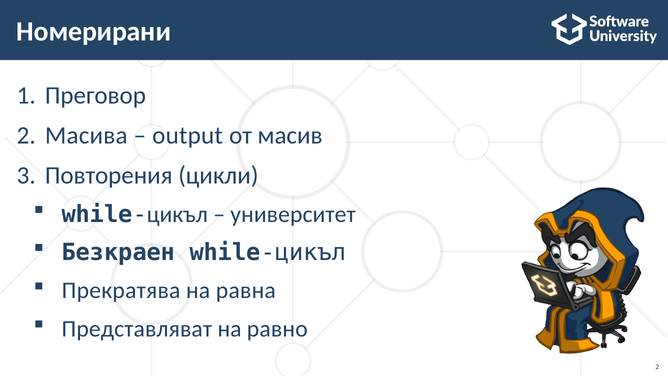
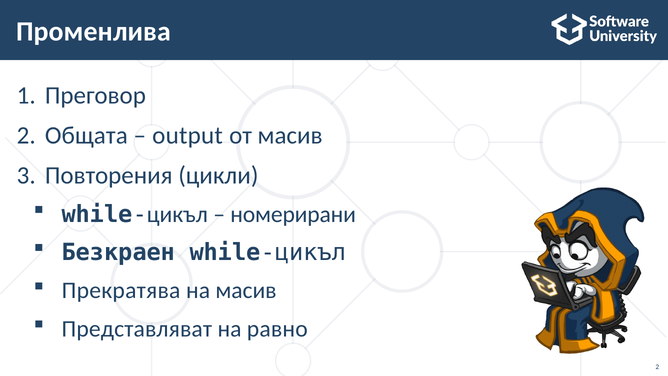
Номерирани: Номерирани -> Променлива (94, 32)
Масива: Масива -> Общата (86, 135)
университет: университет -> номерирани (293, 214)
на равна: равна -> масив (246, 290)
